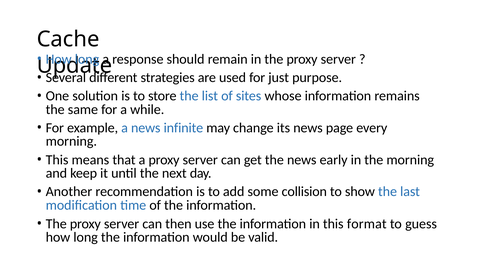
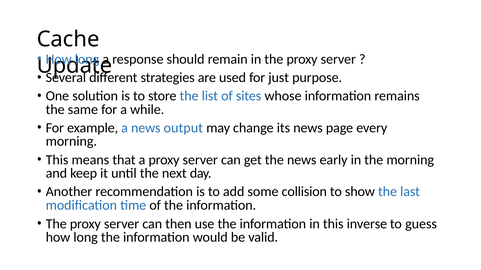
infinite: infinite -> output (183, 128)
format: format -> inverse (367, 224)
